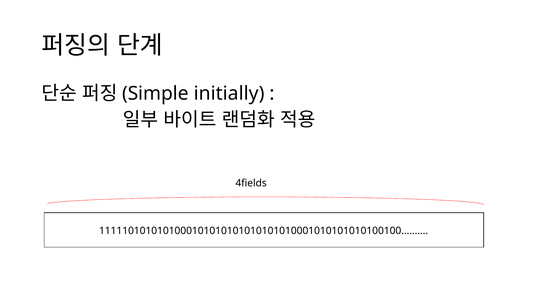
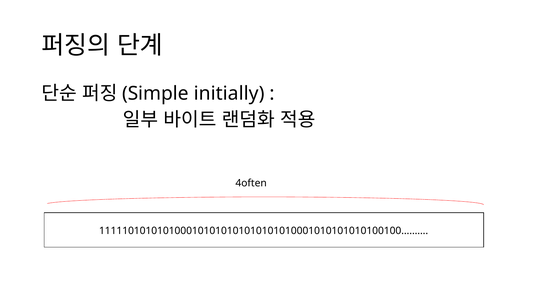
4fields: 4fields -> 4often (251, 184)
